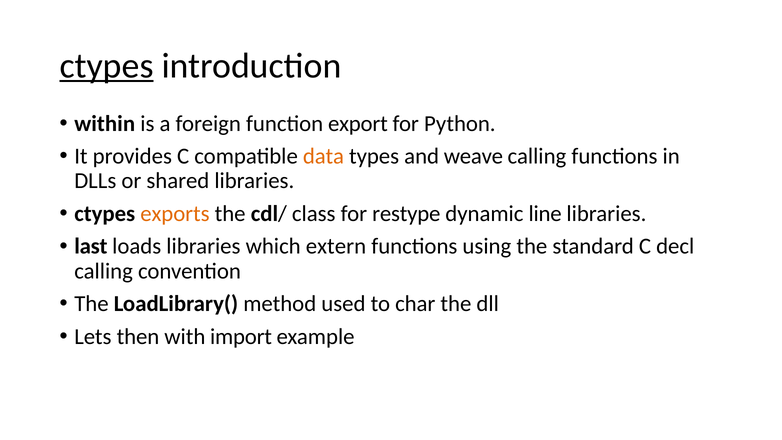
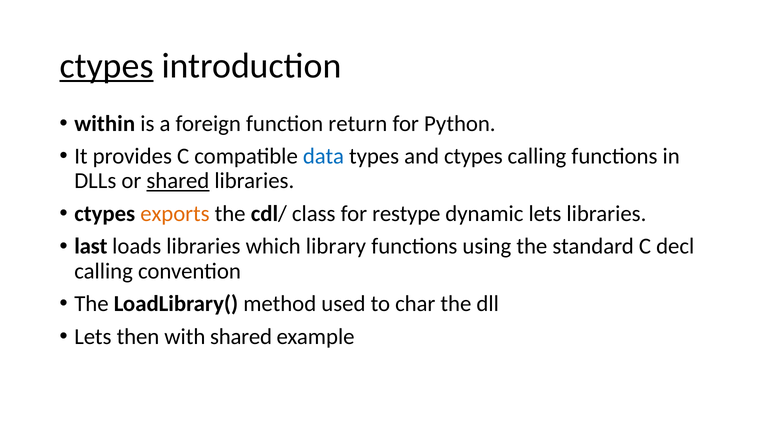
export: export -> return (358, 124)
data colour: orange -> blue (323, 156)
and weave: weave -> ctypes (473, 156)
shared underline: none -> present (178, 181)
dynamic line: line -> lets (545, 214)
extern: extern -> library (336, 246)
with import: import -> shared (241, 336)
